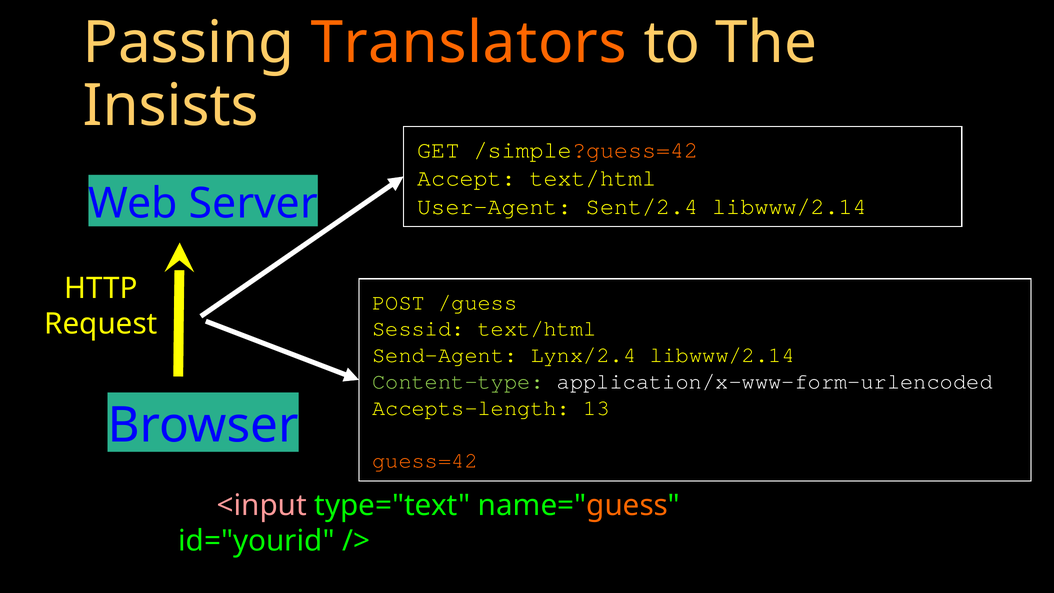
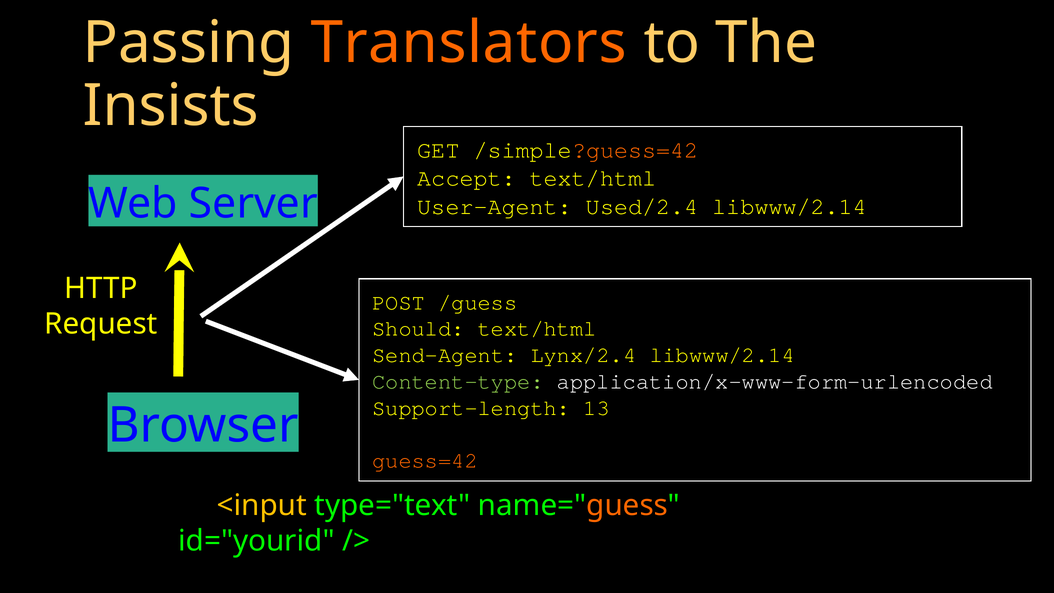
Sent/2.4: Sent/2.4 -> Used/2.4 (642, 206)
Sessid: Sessid -> Should (418, 329)
Accepts-length: Accepts-length -> Support-length (471, 408)
<input colour: pink -> yellow (262, 505)
